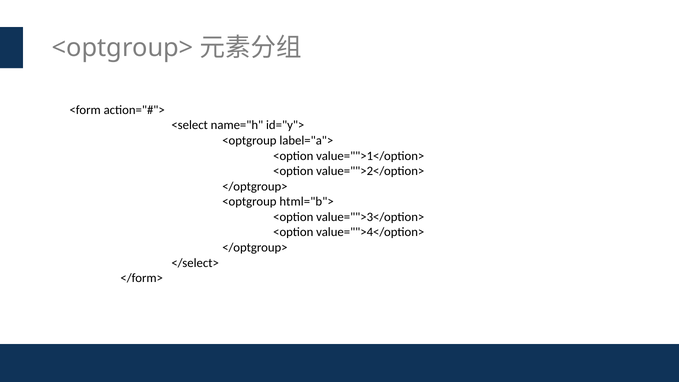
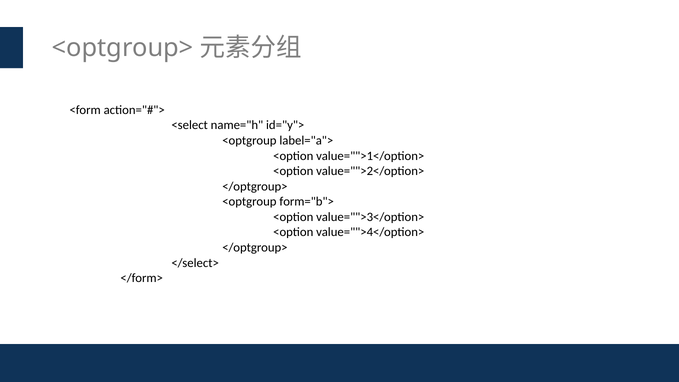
html="b">: html="b"> -> form="b"> (307, 202)
